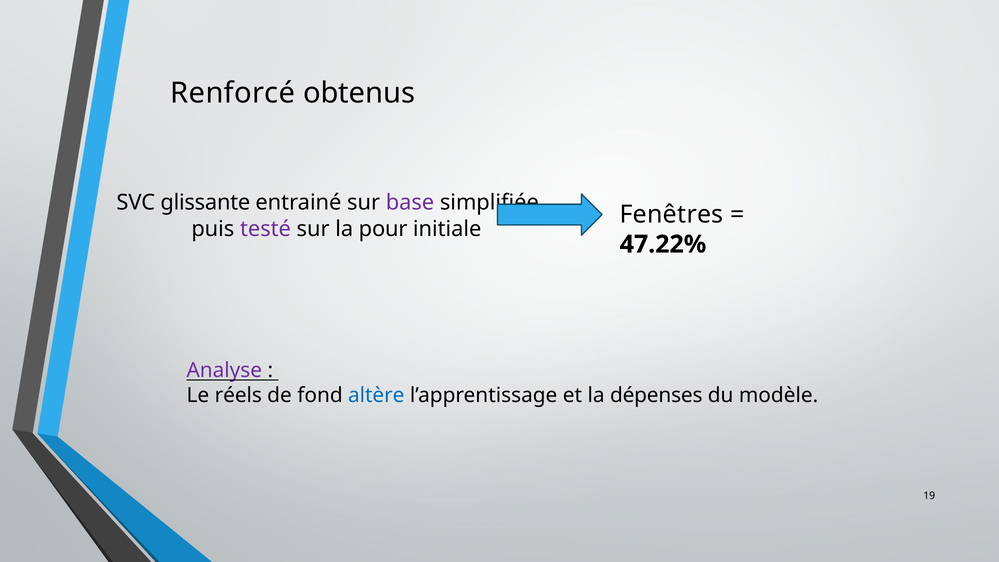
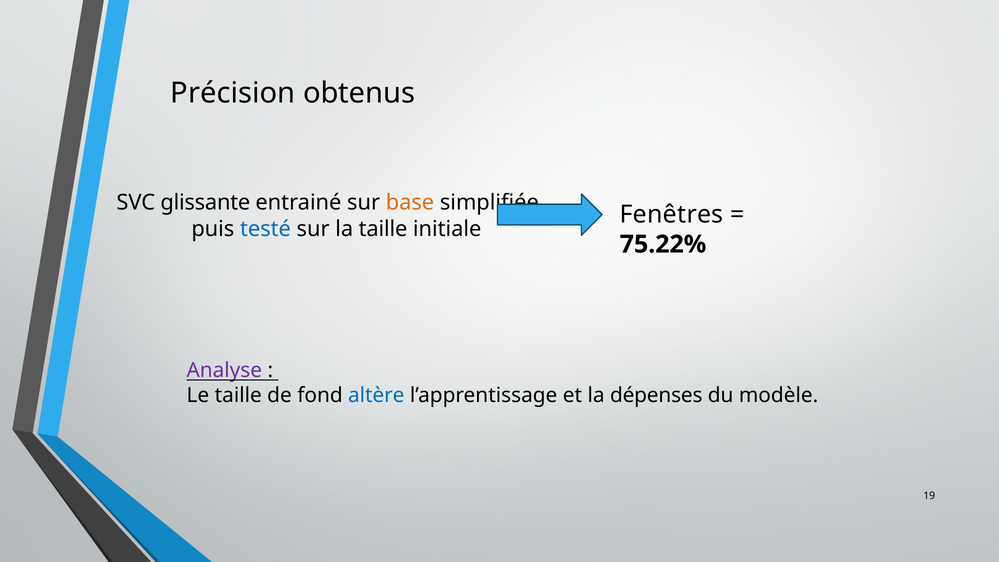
Renforcé: Renforcé -> Précision (233, 93)
base colour: purple -> orange (410, 203)
testé colour: purple -> blue (266, 229)
la pour: pour -> taille (383, 229)
47.22%: 47.22% -> 75.22% (663, 244)
Le réels: réels -> taille (238, 395)
